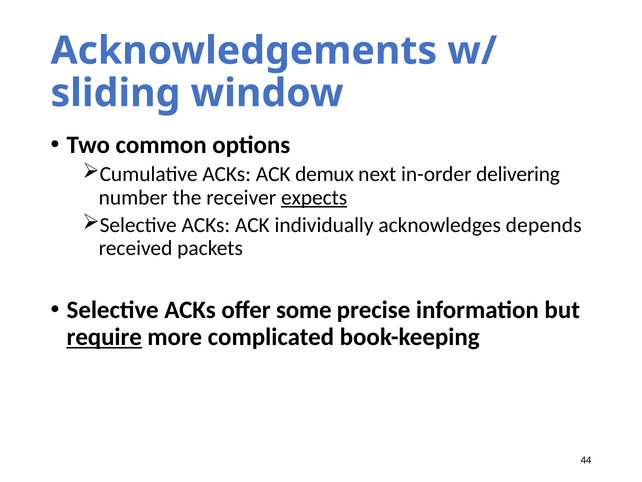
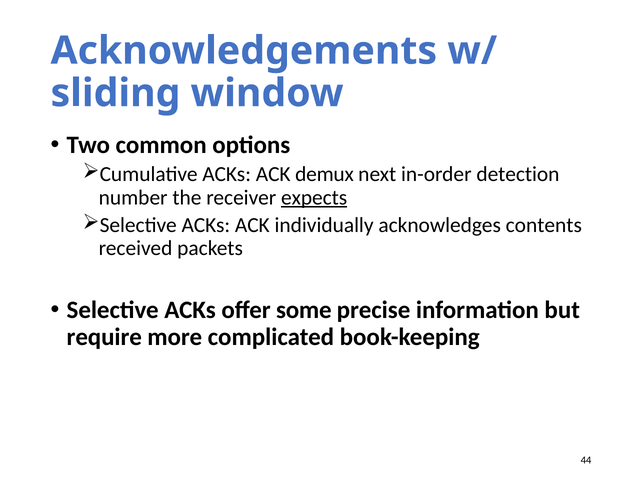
delivering: delivering -> detection (518, 174)
depends: depends -> contents (544, 225)
require underline: present -> none (104, 336)
